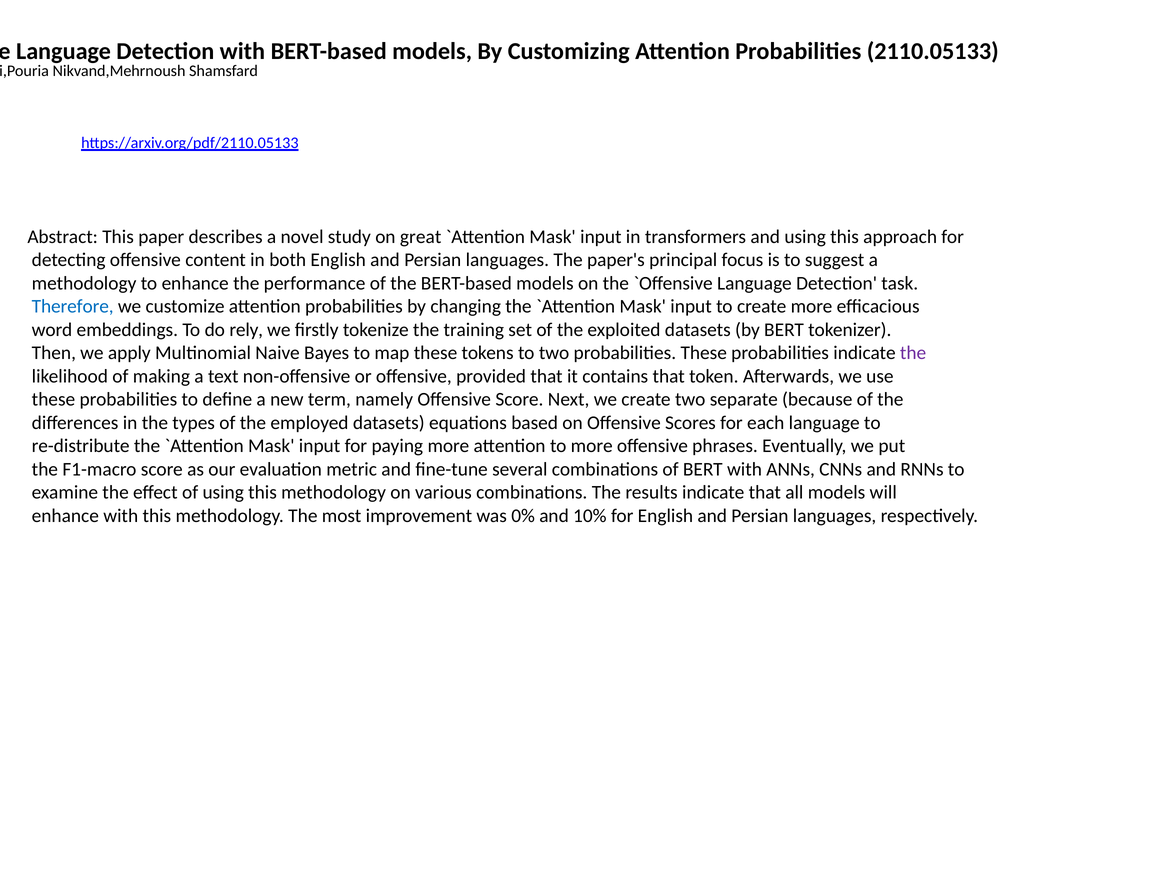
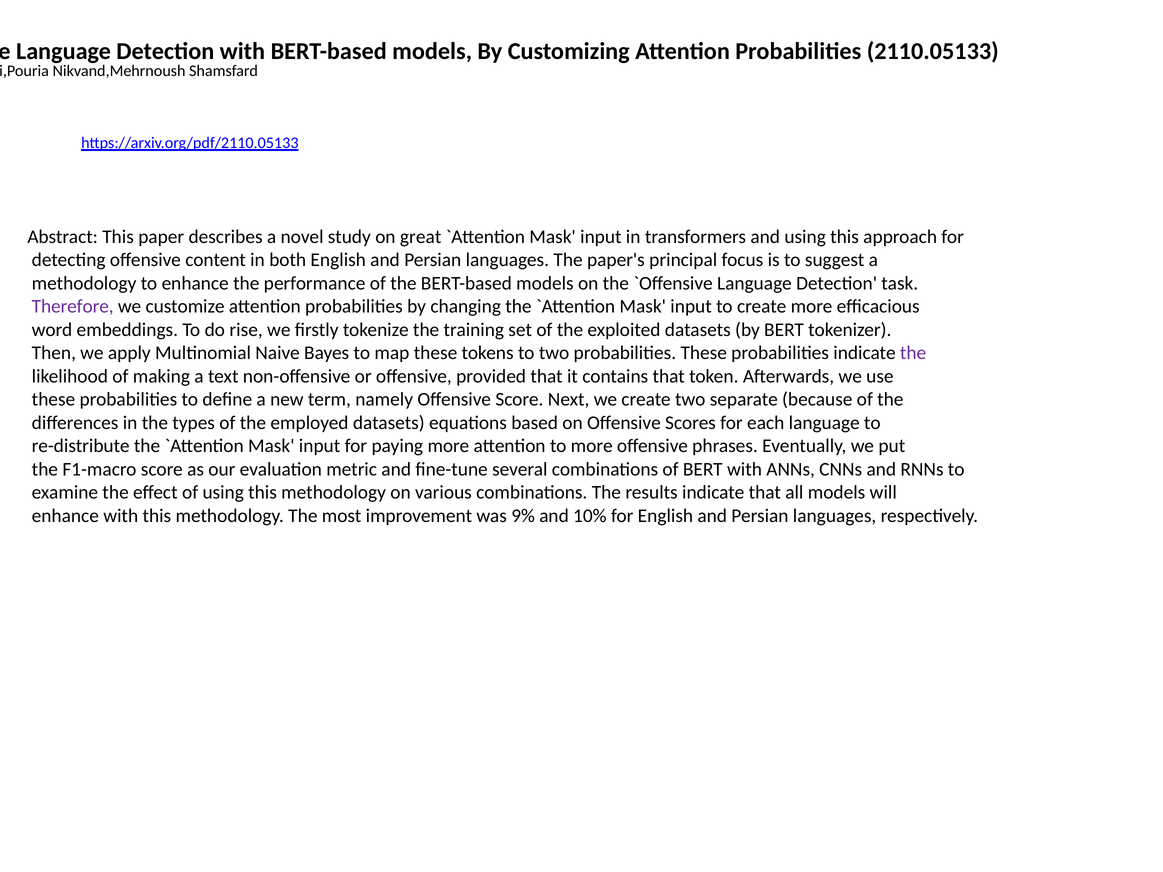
Therefore colour: blue -> purple (73, 306)
rely: rely -> rise (246, 330)
0%: 0% -> 9% (523, 516)
